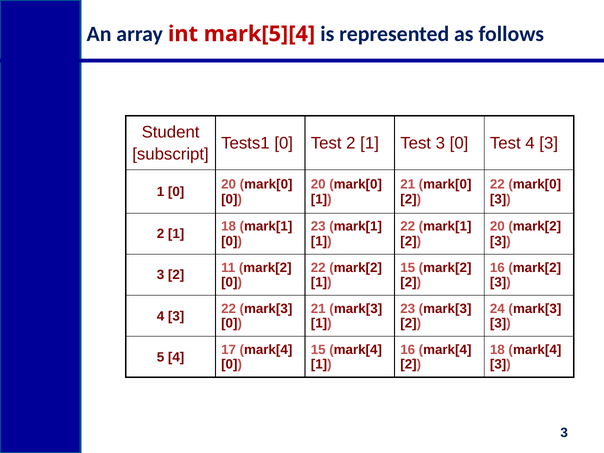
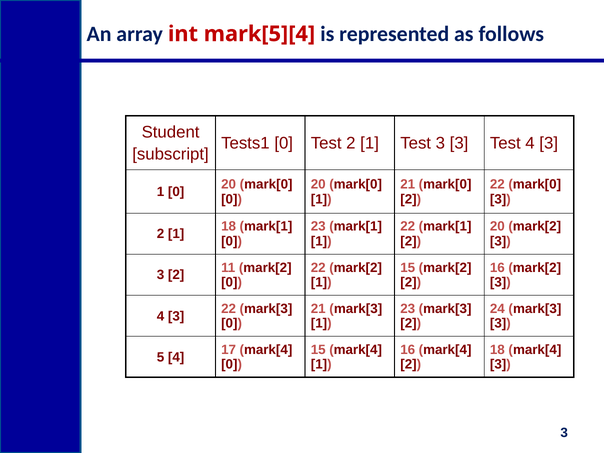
Test 3 0: 0 -> 3 (459, 143)
